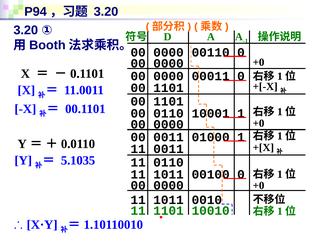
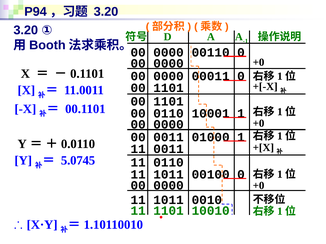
5.1035: 5.1035 -> 5.0745 (78, 161)
